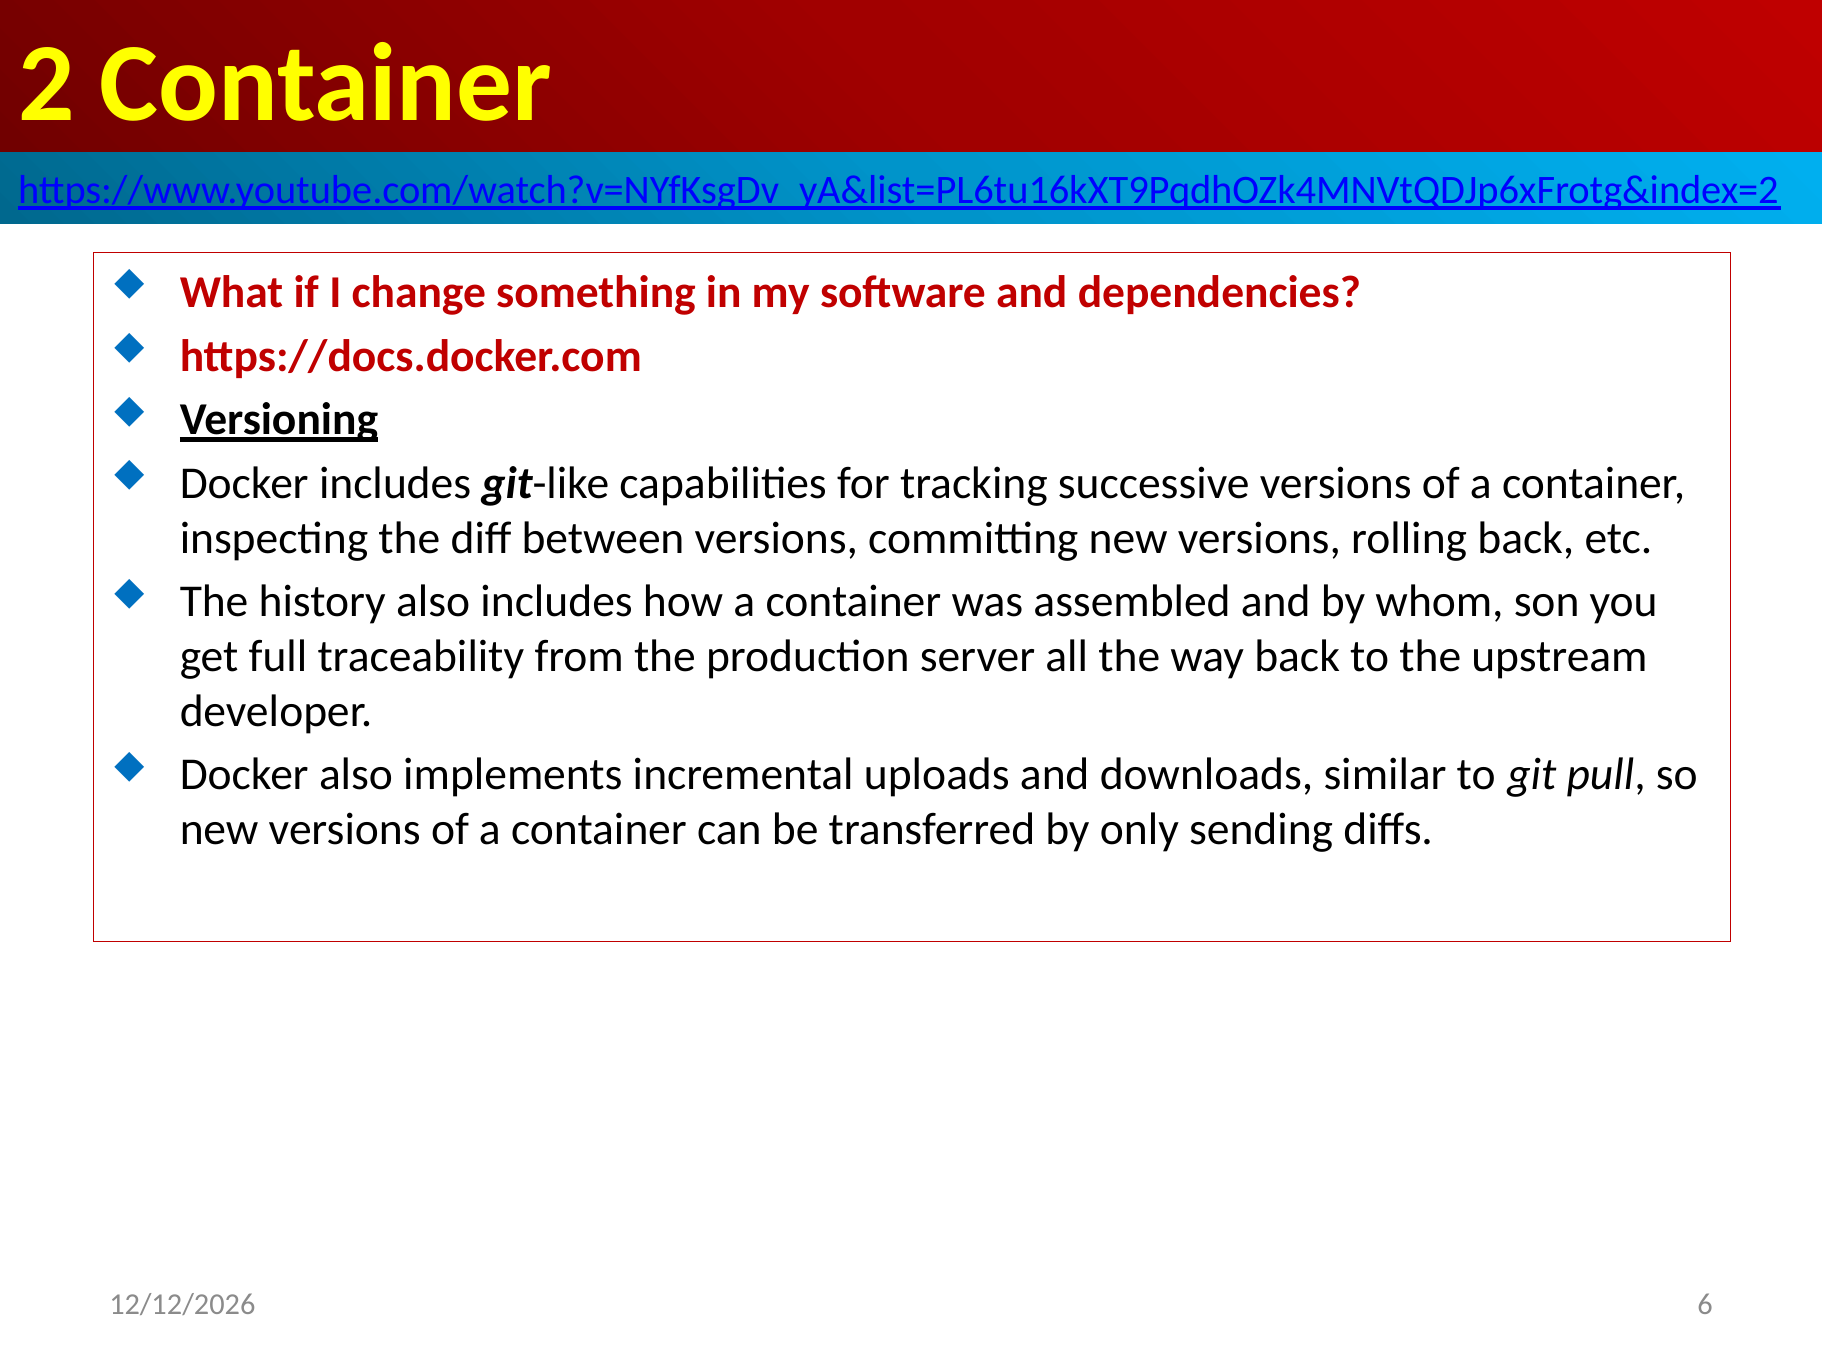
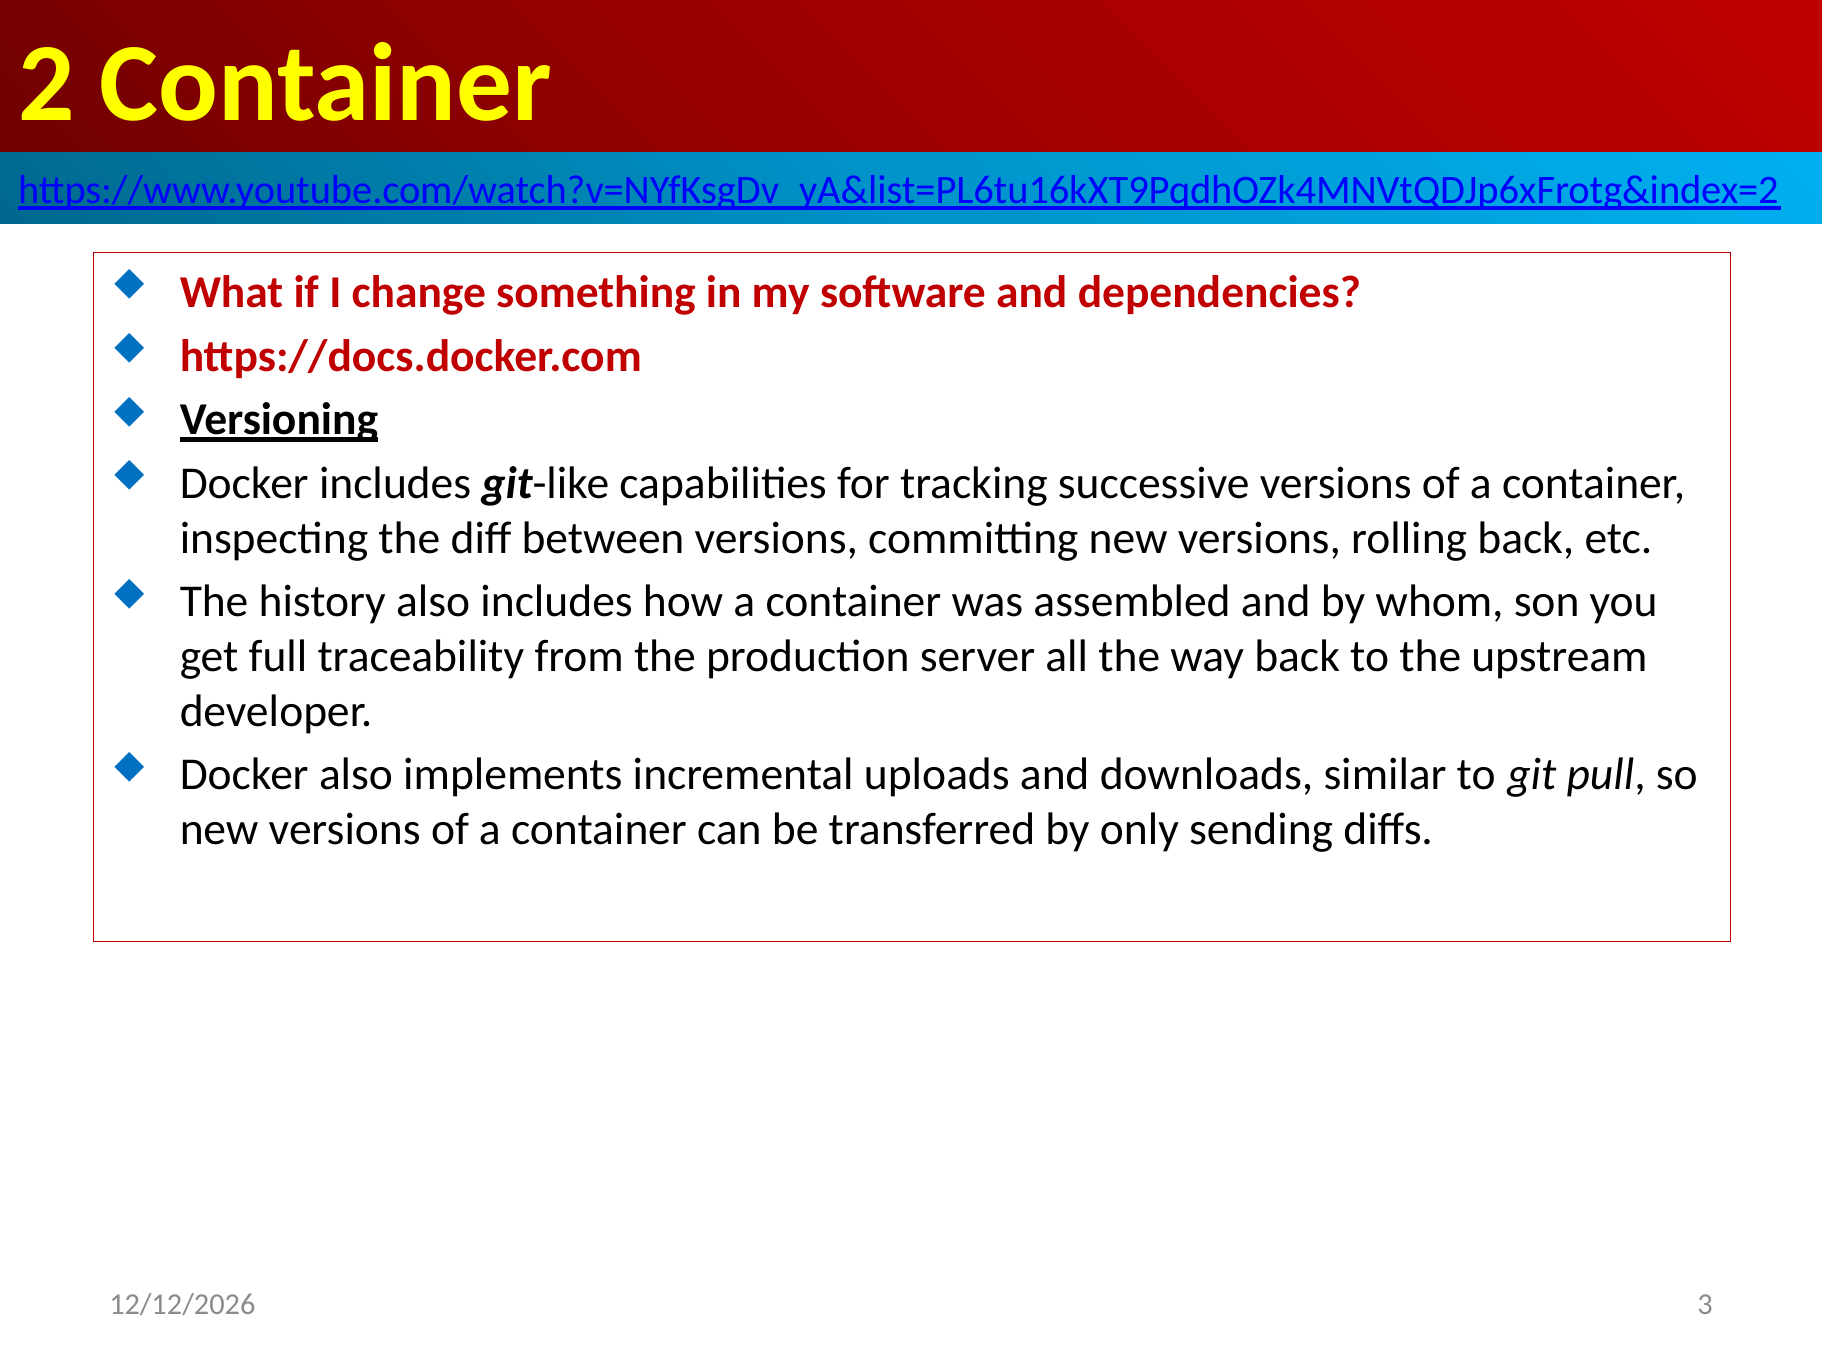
6: 6 -> 3 (1705, 1305)
